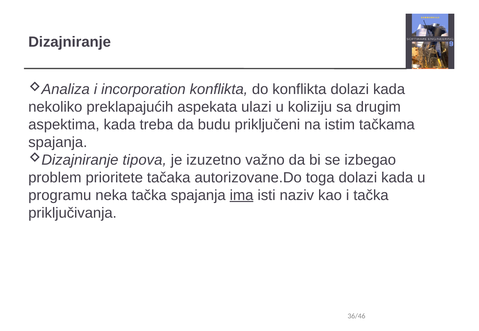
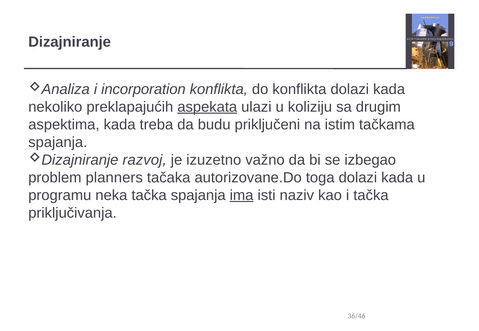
aspekata underline: none -> present (207, 107)
tipova: tipova -> razvoj (145, 160)
prioritete: prioritete -> planners (114, 178)
